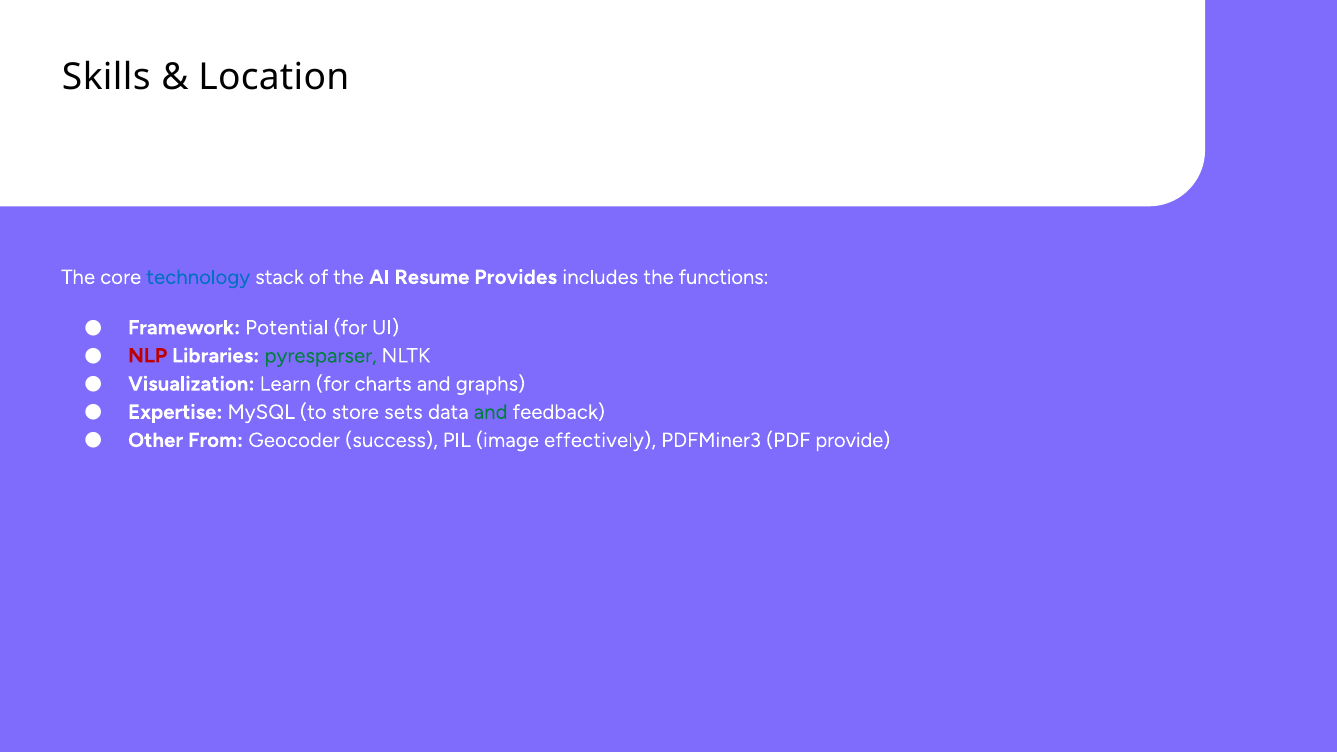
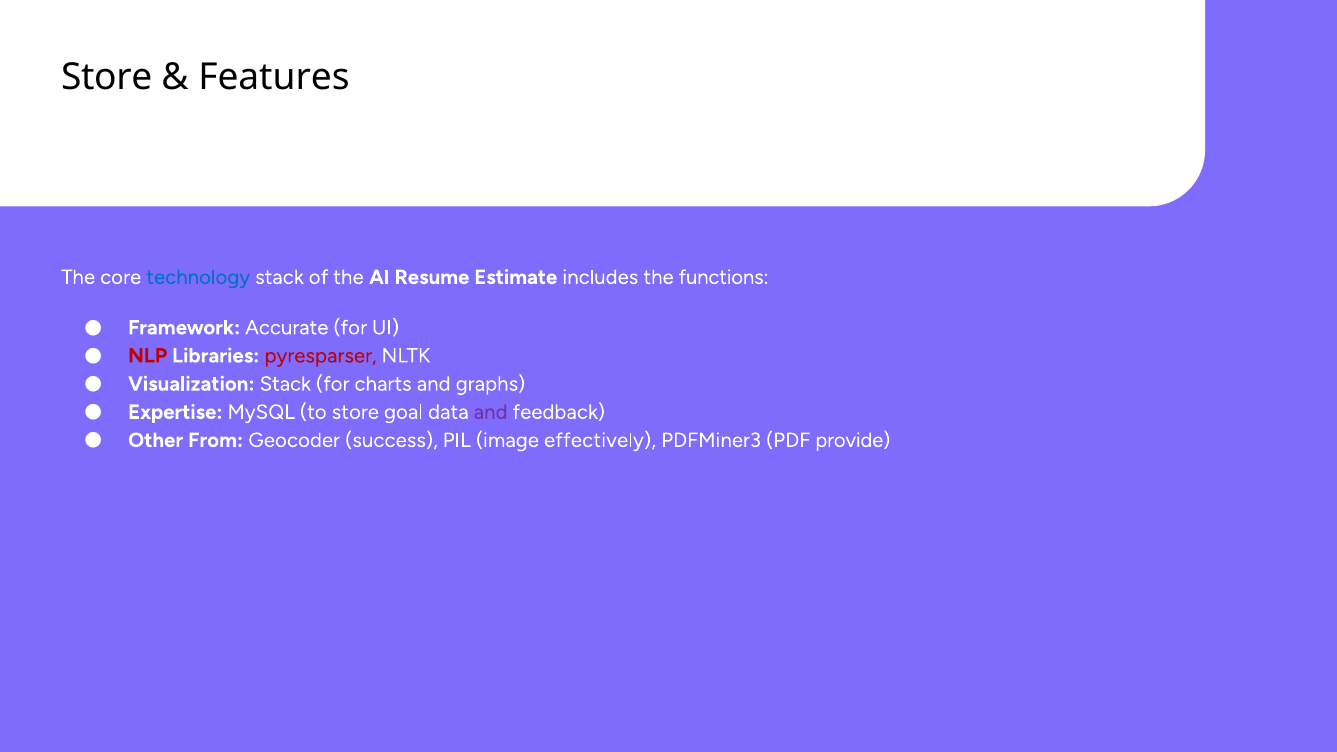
Skills: Skills -> Store (107, 77)
Location: Location -> Features (274, 77)
Provides: Provides -> Estimate (516, 277)
Potential: Potential -> Accurate (287, 328)
pyresparser colour: green -> red (321, 356)
Visualization Learn: Learn -> Stack (285, 384)
sets: sets -> goal (403, 412)
and colour: green -> purple (491, 412)
